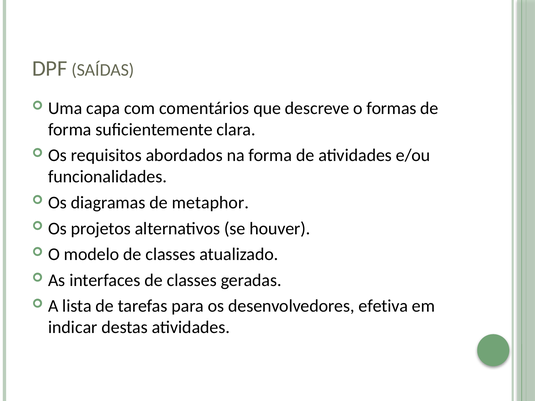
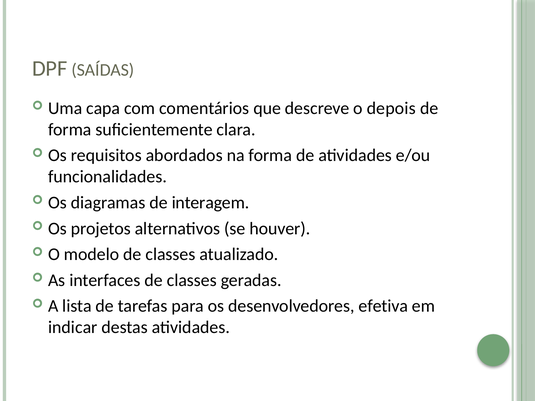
formas: formas -> depois (391, 108)
metaphor: metaphor -> interagem (210, 203)
